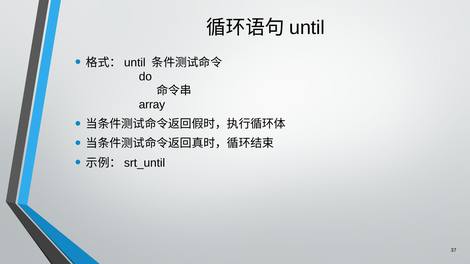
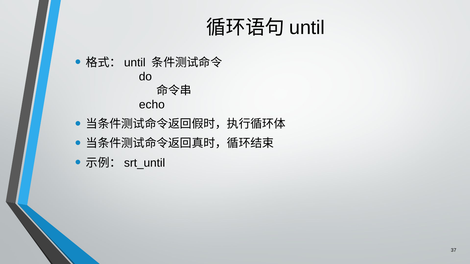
array: array -> echo (152, 105)
